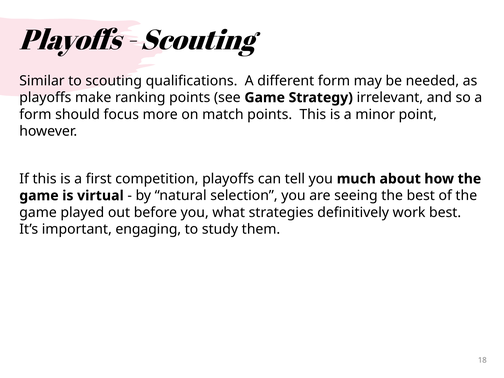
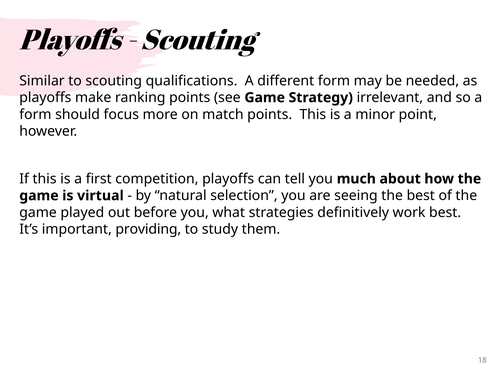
engaging: engaging -> providing (148, 229)
